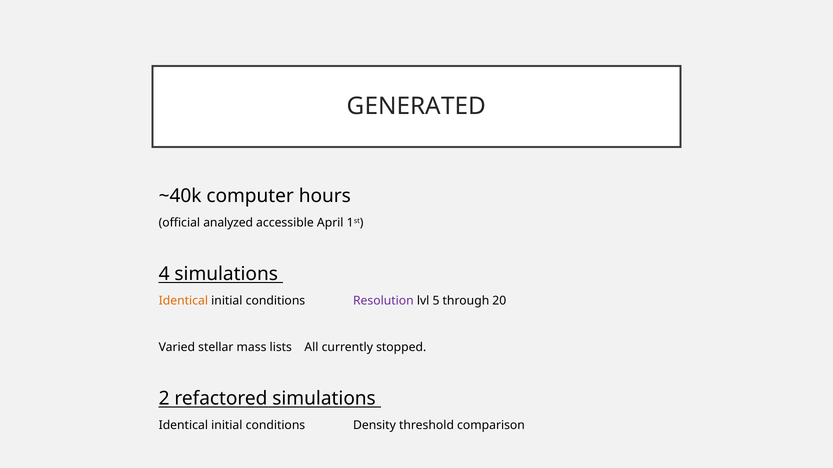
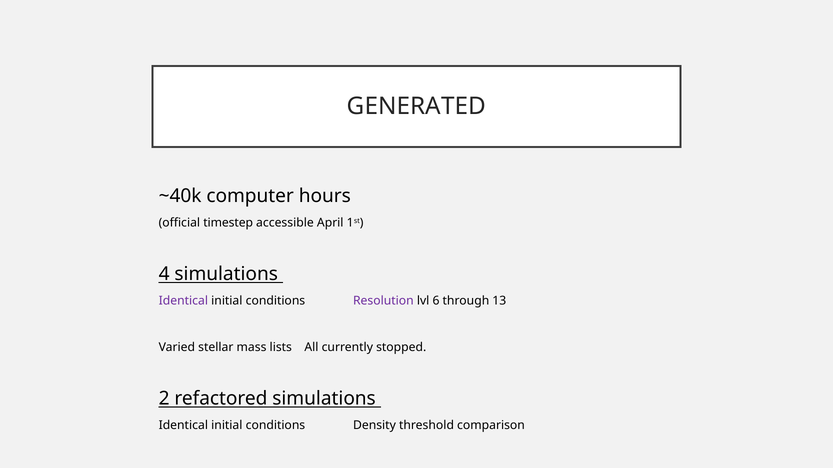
analyzed: analyzed -> timestep (228, 223)
Identical colour: orange -> purple (183, 301)
5: 5 -> 6 (436, 301)
20: 20 -> 13 (499, 301)
